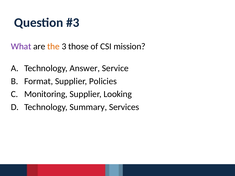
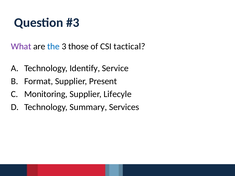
the colour: orange -> blue (53, 46)
mission: mission -> tactical (129, 46)
Answer: Answer -> Identify (85, 68)
Policies: Policies -> Present (103, 81)
Looking: Looking -> Lifecyle (118, 94)
